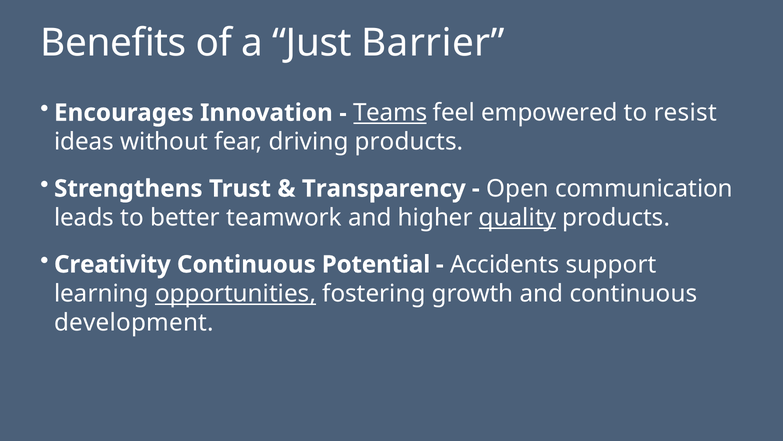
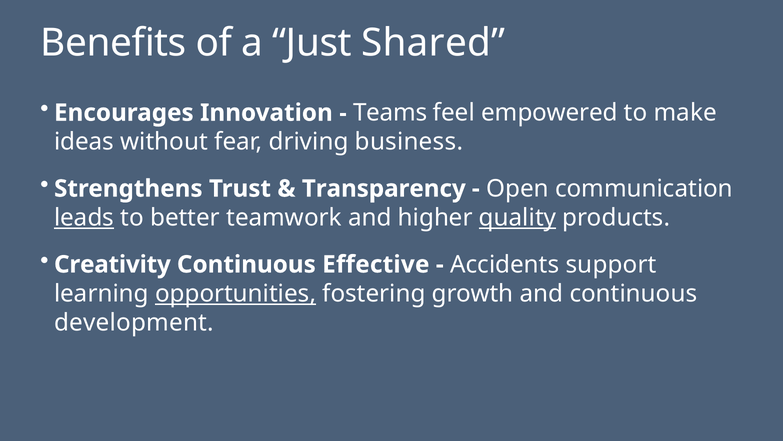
Barrier: Barrier -> Shared (433, 43)
Teams underline: present -> none (390, 113)
resist: resist -> make (685, 113)
driving products: products -> business (409, 142)
leads underline: none -> present (84, 218)
Potential: Potential -> Effective (376, 264)
